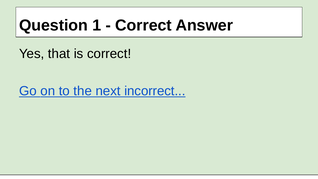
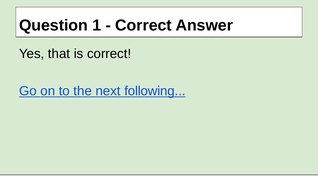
incorrect: incorrect -> following (155, 91)
